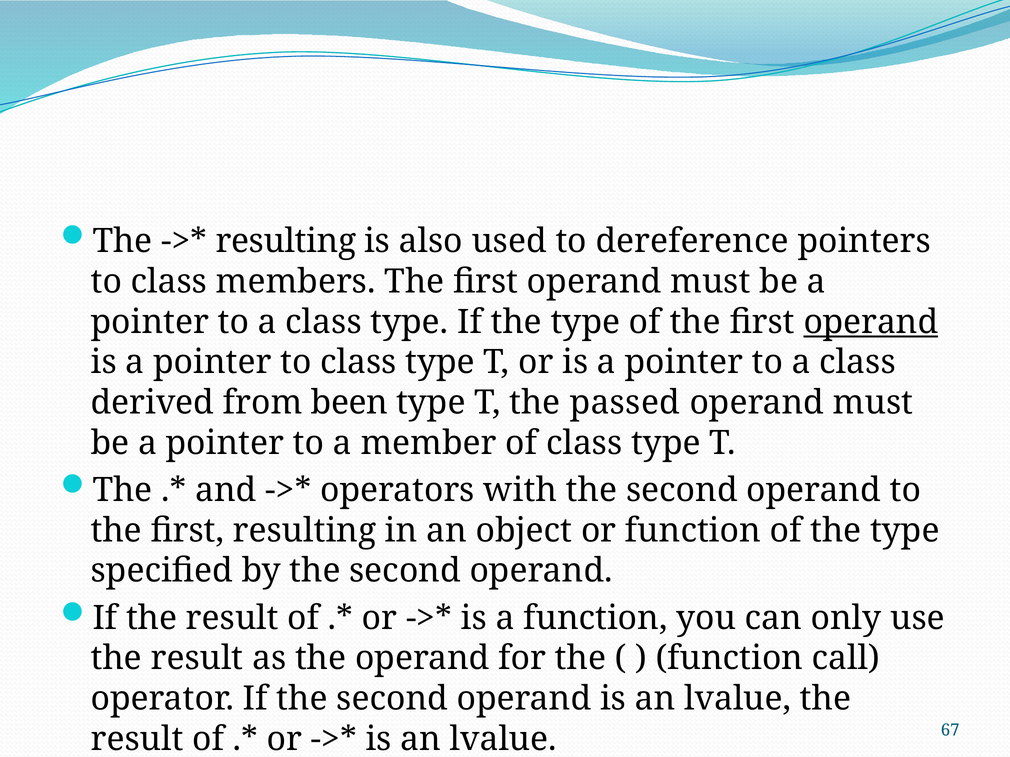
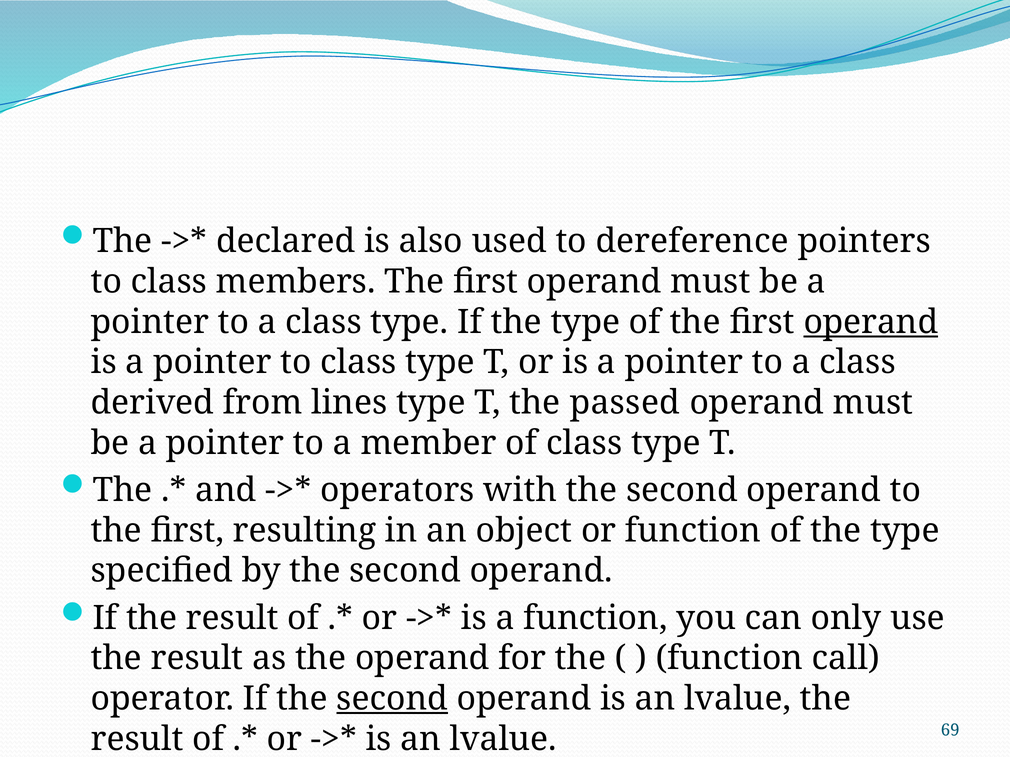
resulting: resulting -> declared (286, 241)
been: been -> lines (349, 403)
second underline: none -> present (392, 699)
67: 67 -> 69 (950, 731)
